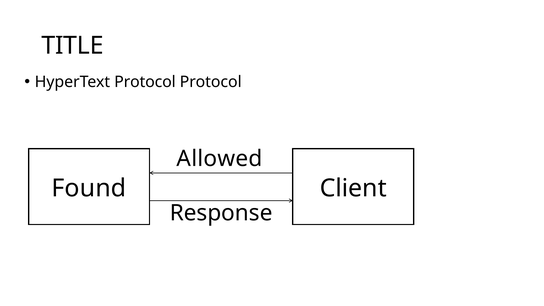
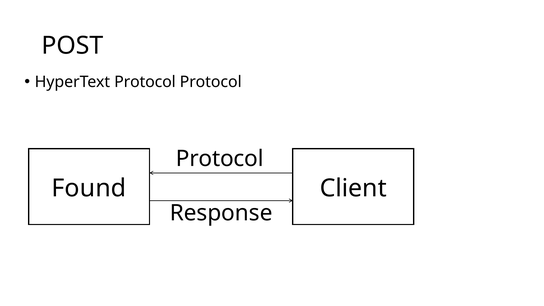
TITLE: TITLE -> POST (72, 46)
Allowed: Allowed -> Protocol (220, 159)
